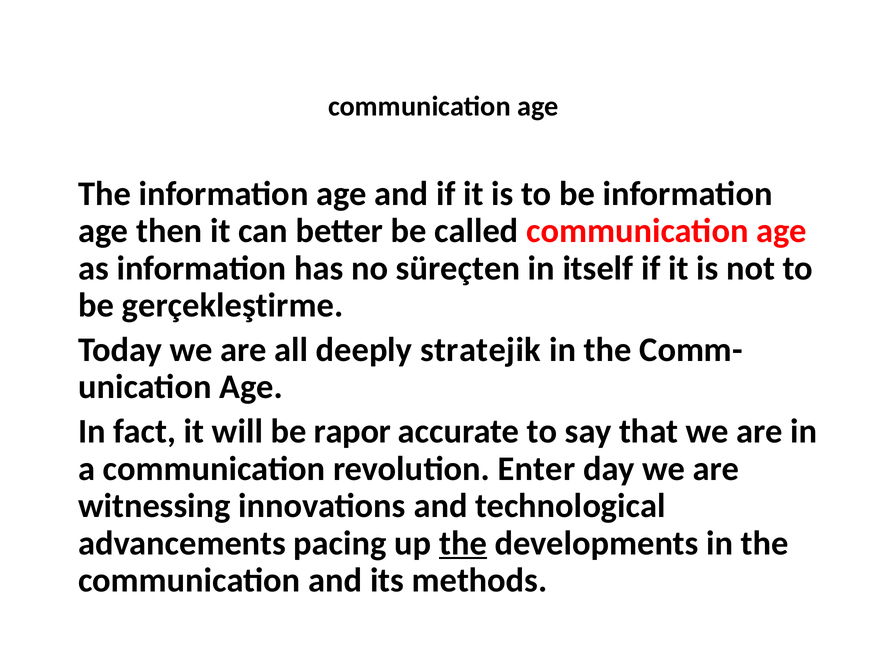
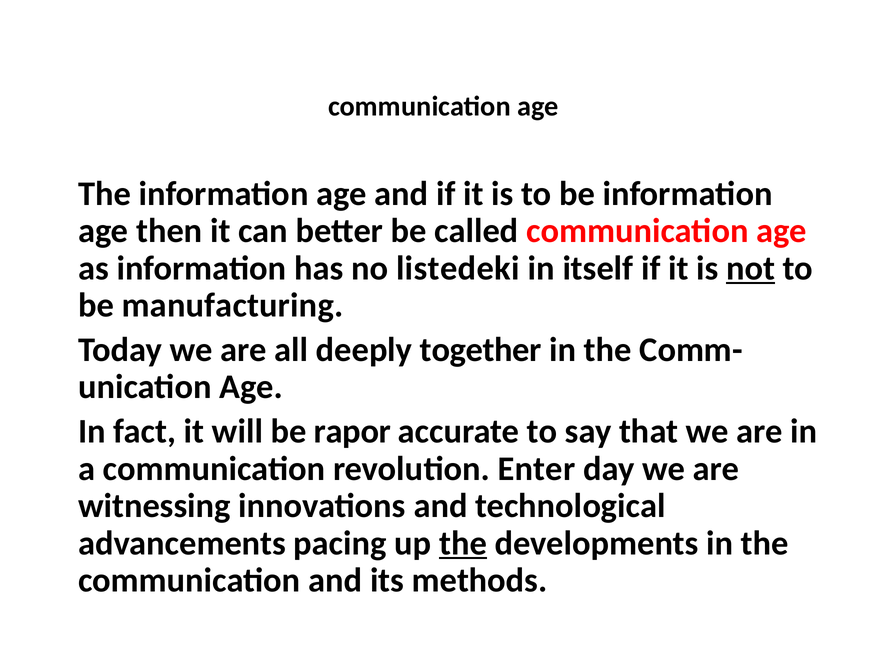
süreçten: süreçten -> listedeki (458, 268)
not underline: none -> present (751, 268)
gerçekleştirme: gerçekleştirme -> manufacturing (233, 306)
stratejik: stratejik -> together (481, 350)
